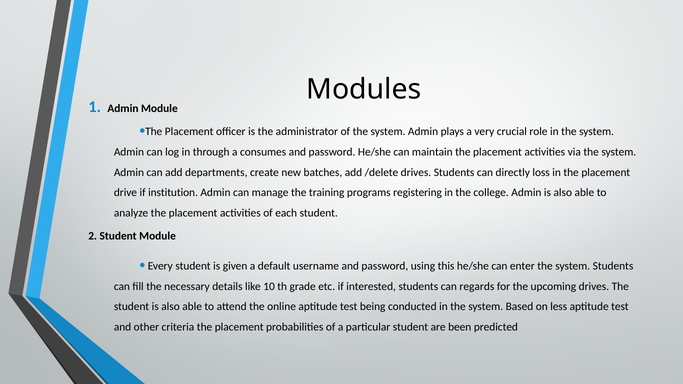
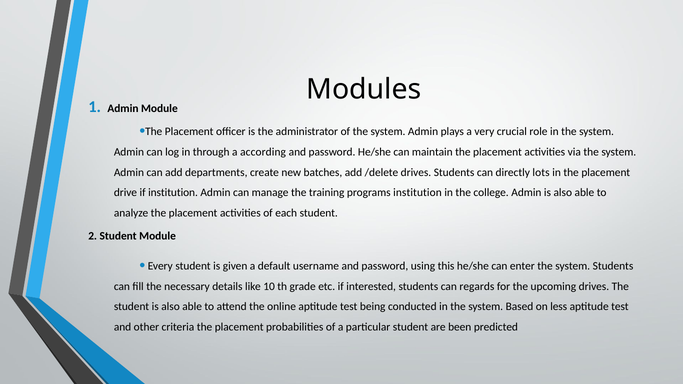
consumes: consumes -> according (263, 152)
loss: loss -> lots (541, 172)
programs registering: registering -> institution (417, 193)
